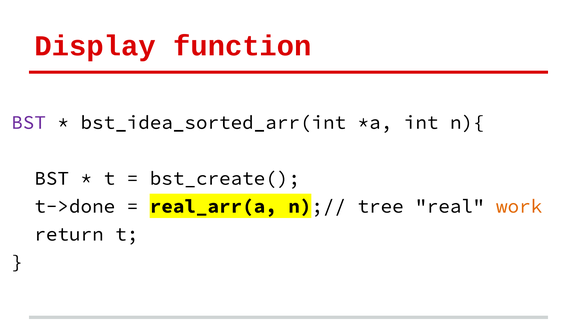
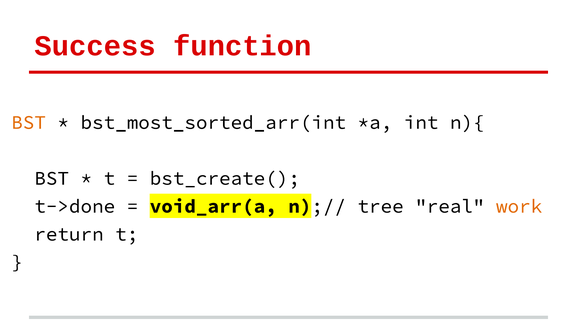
Display: Display -> Success (95, 46)
BST colour: purple -> orange (29, 122)
bst_idea_sorted_arr(int: bst_idea_sorted_arr(int -> bst_most_sorted_arr(int (213, 122)
real_arr(a: real_arr(a -> void_arr(a (213, 206)
